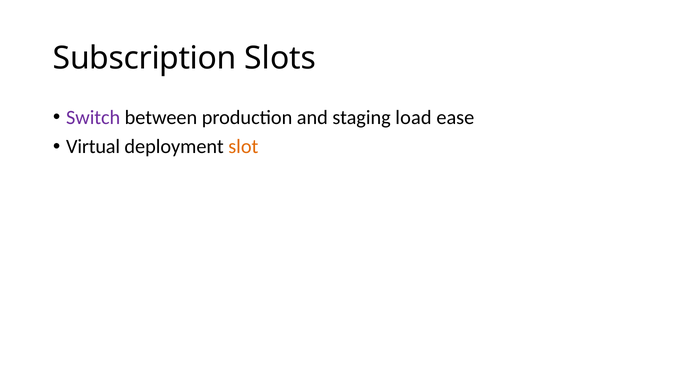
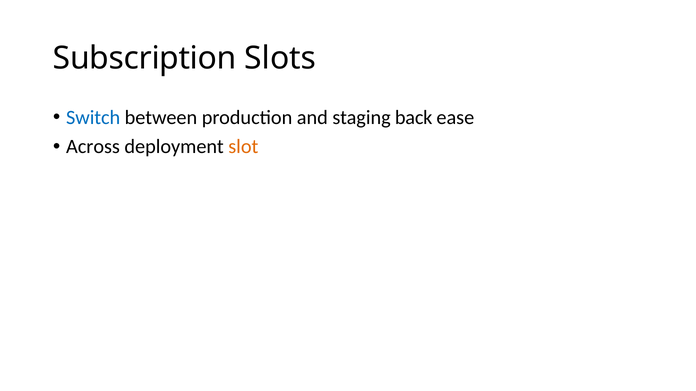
Switch colour: purple -> blue (93, 118)
load: load -> back (414, 118)
Virtual: Virtual -> Across (93, 147)
